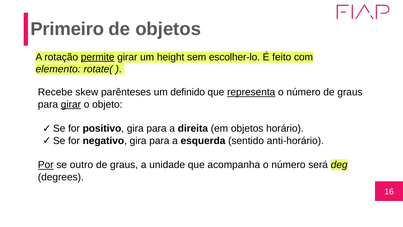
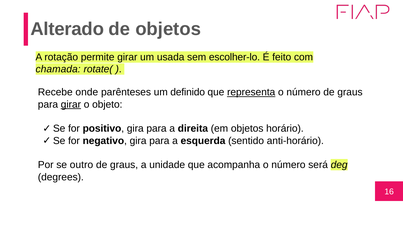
Primeiro: Primeiro -> Alterado (67, 29)
permite underline: present -> none (98, 57)
height: height -> usada (171, 57)
elemento: elemento -> chamada (58, 69)
skew: skew -> onde (87, 92)
Por underline: present -> none (46, 165)
